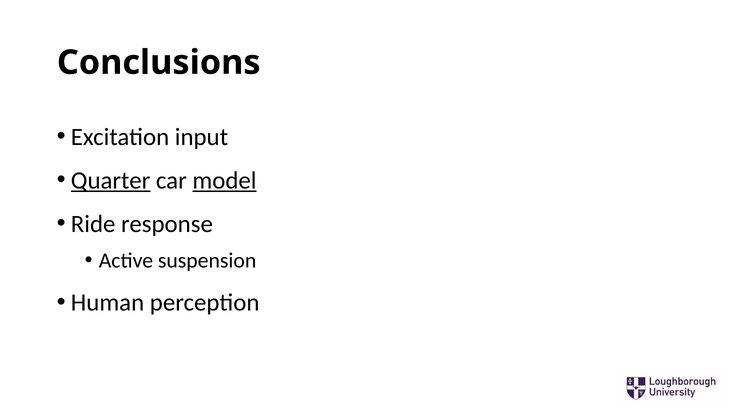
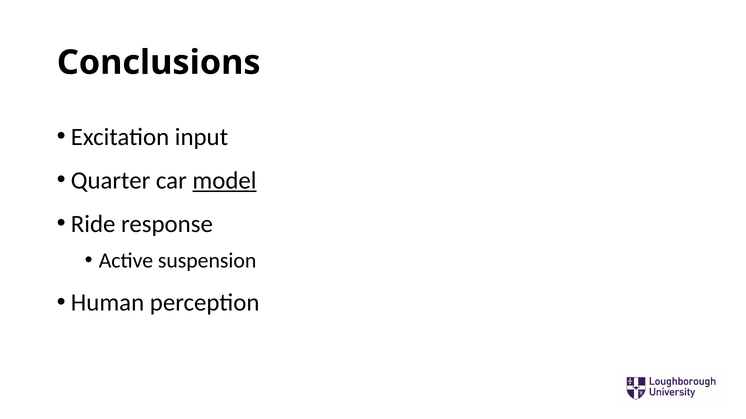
Quarter underline: present -> none (111, 181)
